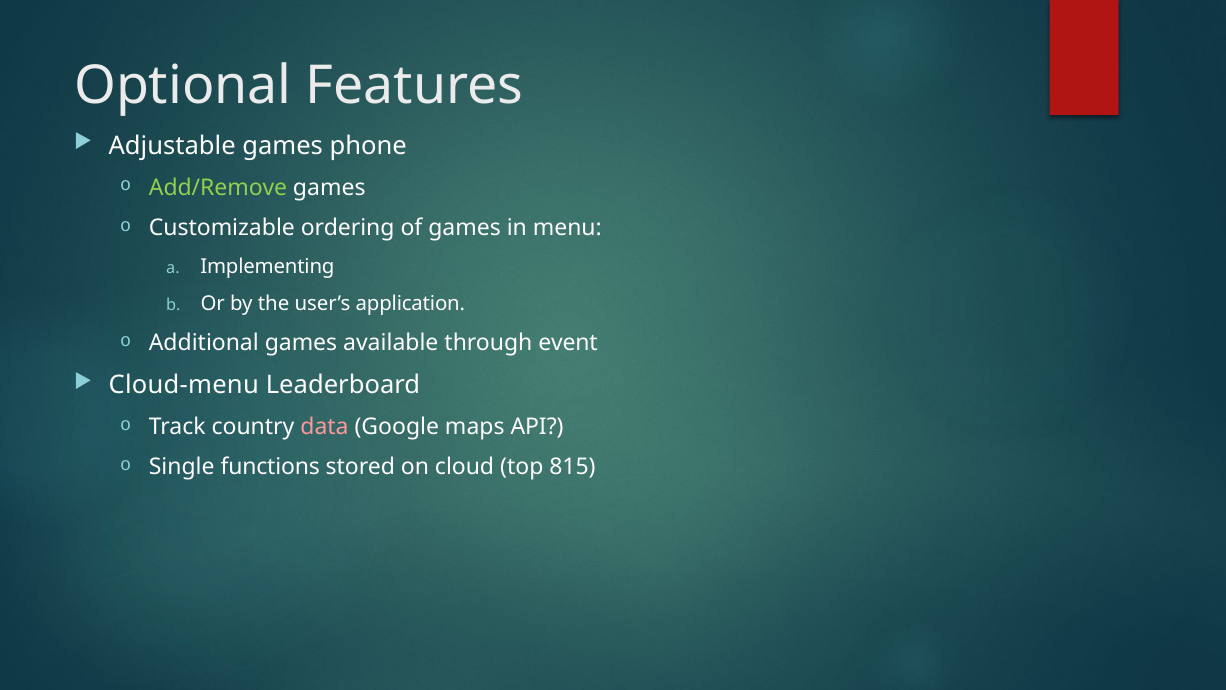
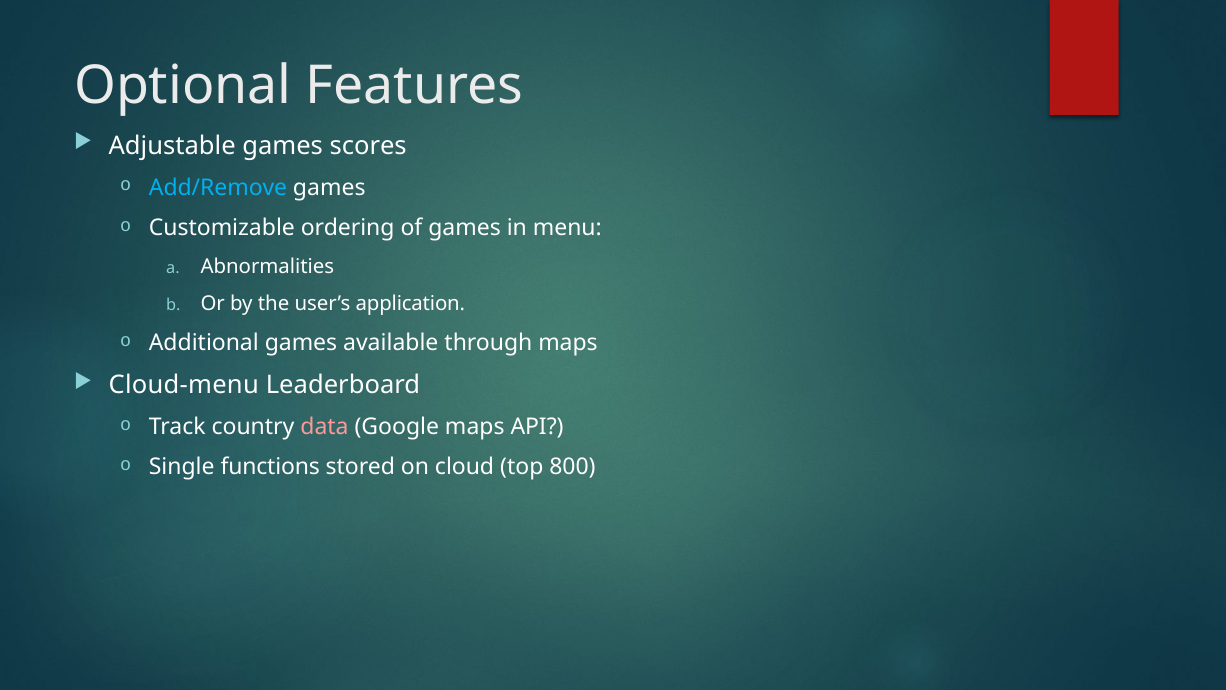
phone: phone -> scores (368, 146)
Add/Remove colour: light green -> light blue (218, 188)
Implementing: Implementing -> Abnormalities (267, 267)
through event: event -> maps (568, 343)
815: 815 -> 800 (572, 467)
